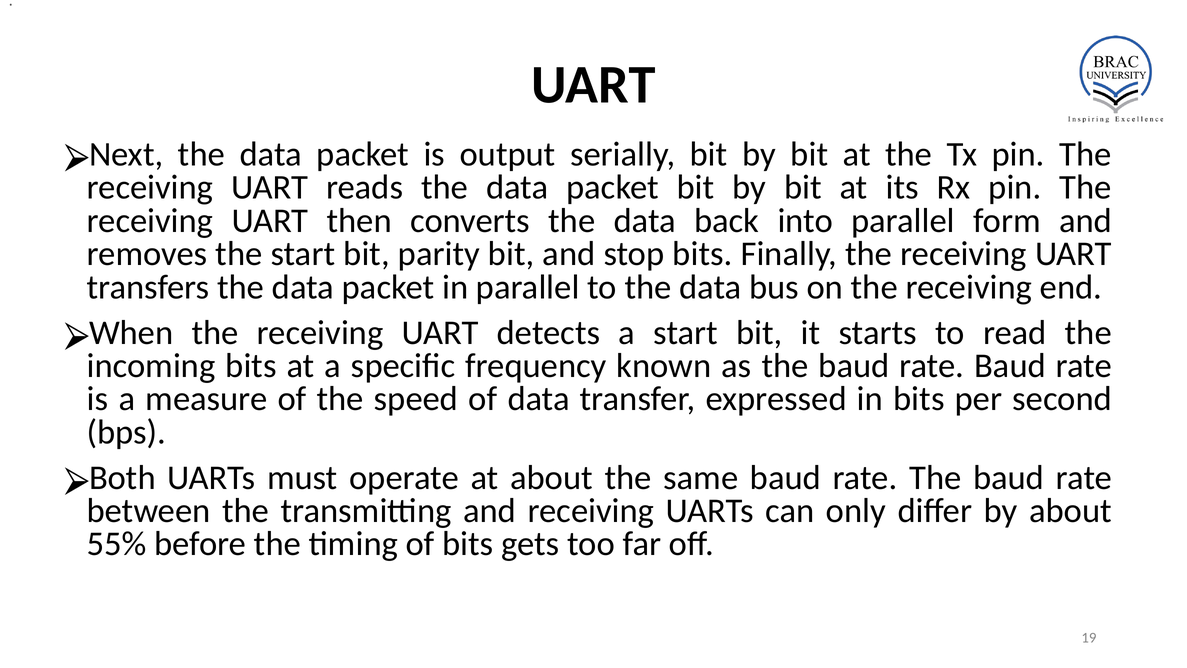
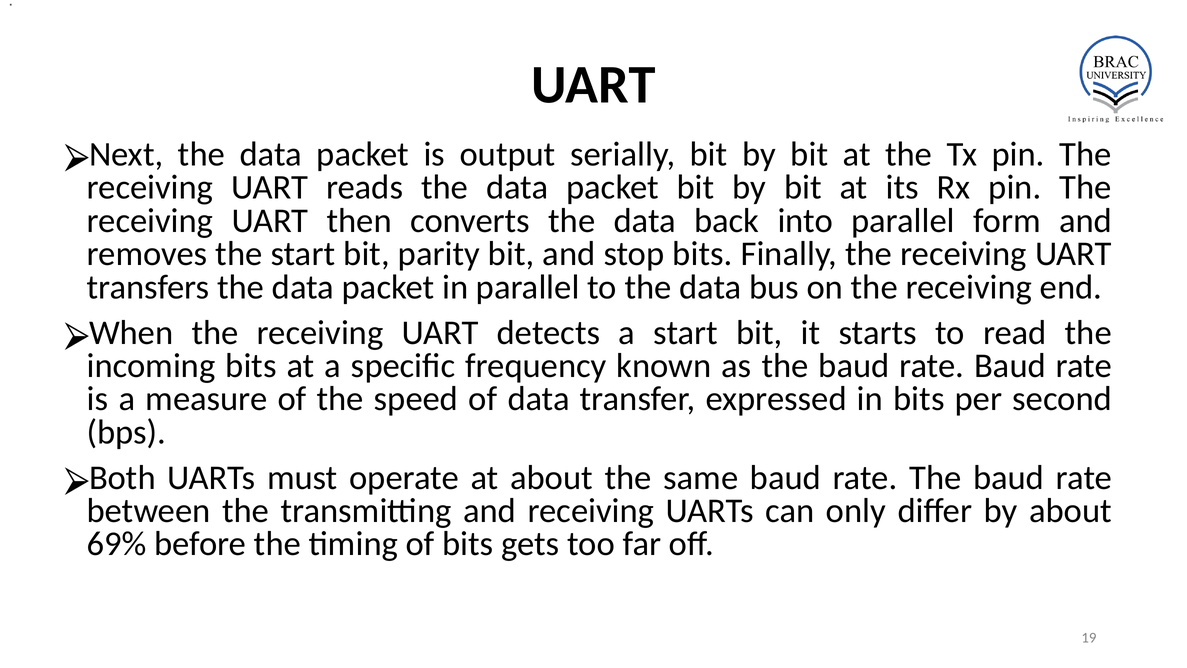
55%: 55% -> 69% (117, 544)
